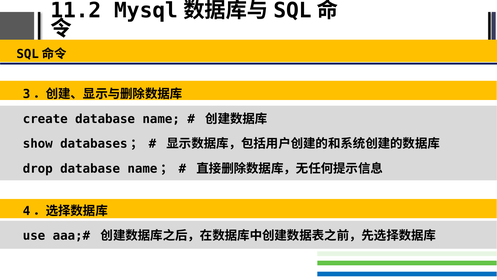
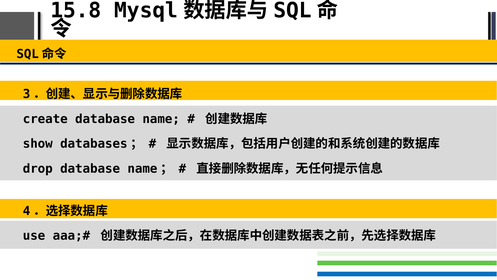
11.2: 11.2 -> 15.8 (76, 10)
